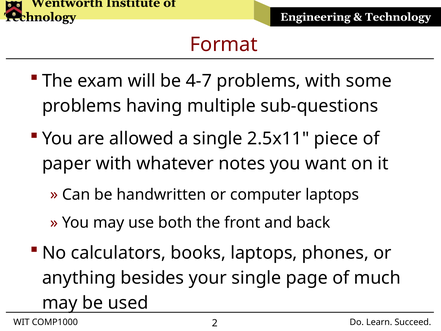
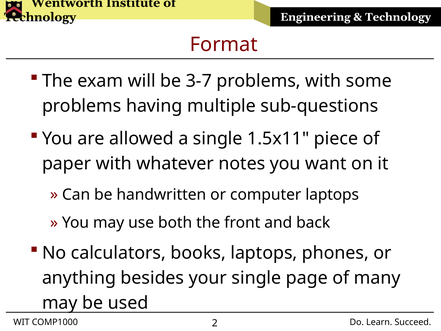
4-7: 4-7 -> 3-7 (199, 81)
2.5x11: 2.5x11 -> 1.5x11 (278, 139)
much: much -> many (377, 278)
